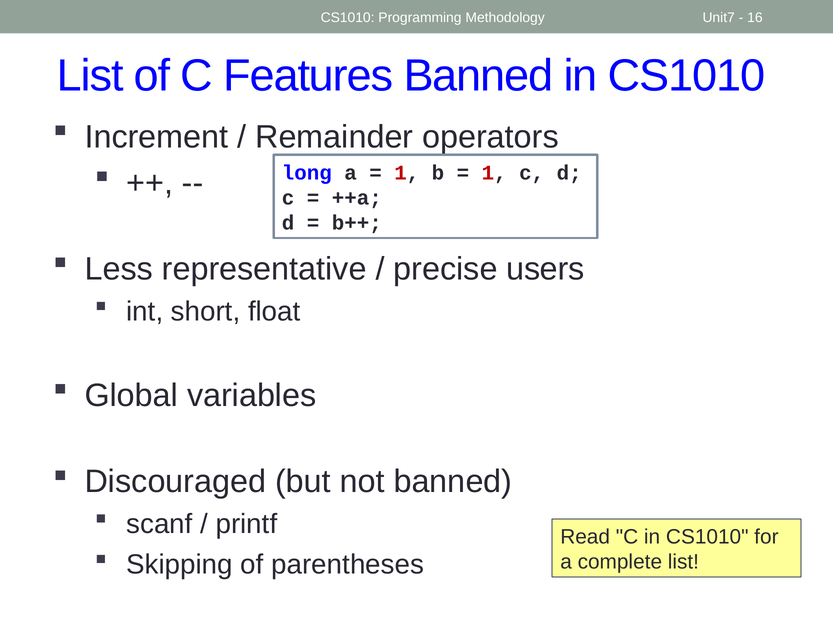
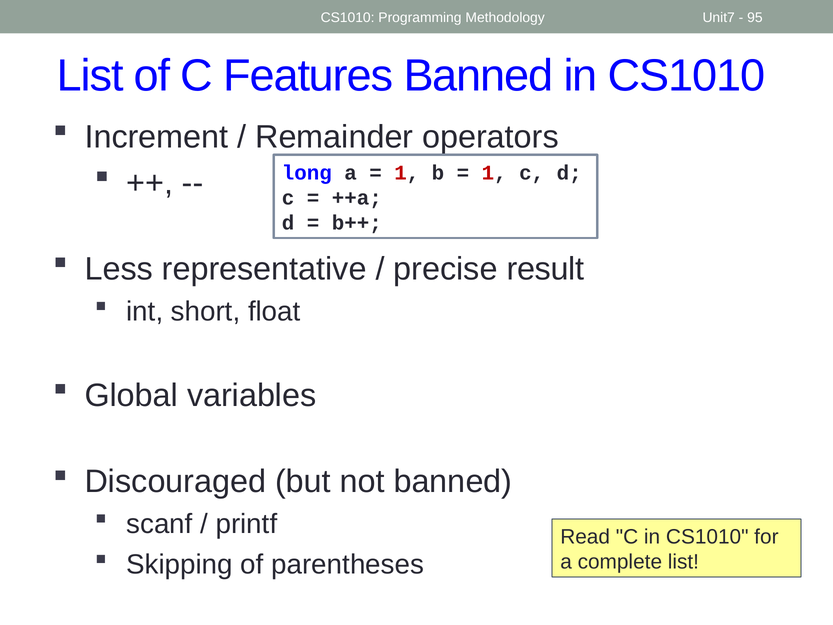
16: 16 -> 95 (755, 18)
users: users -> result (545, 269)
